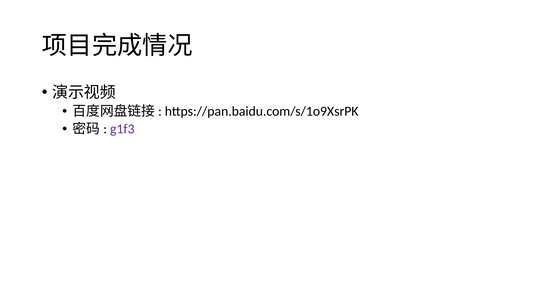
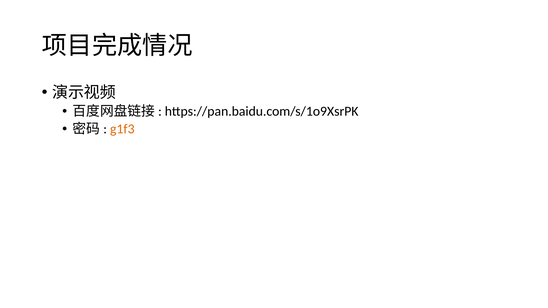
g1f3 colour: purple -> orange (122, 129)
